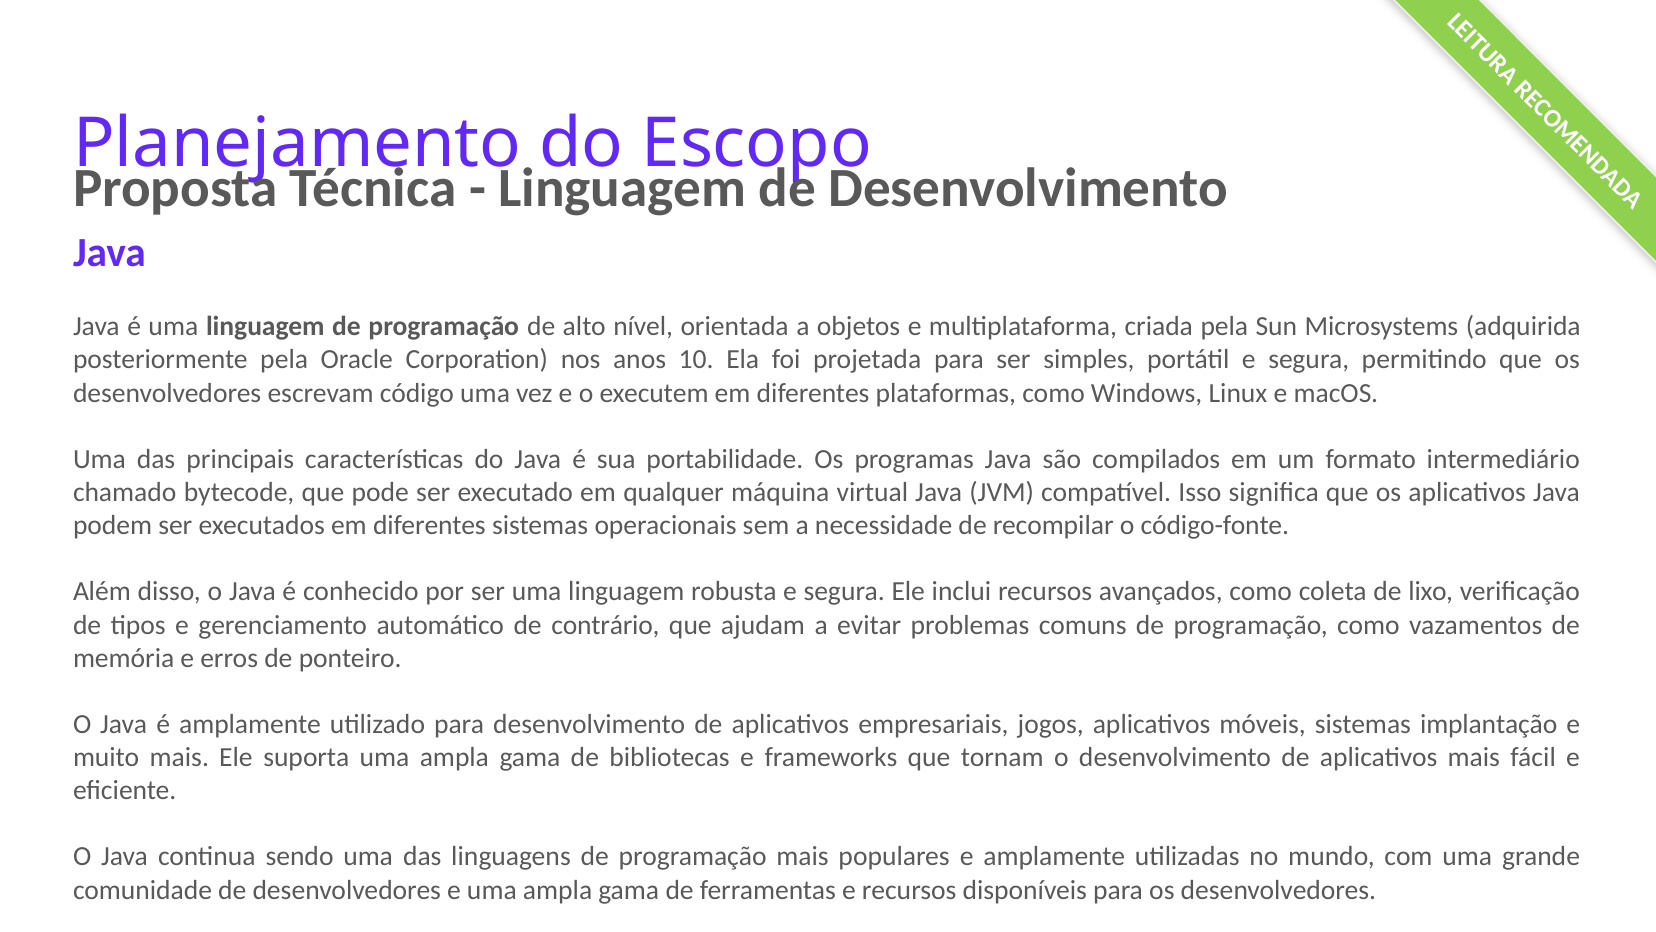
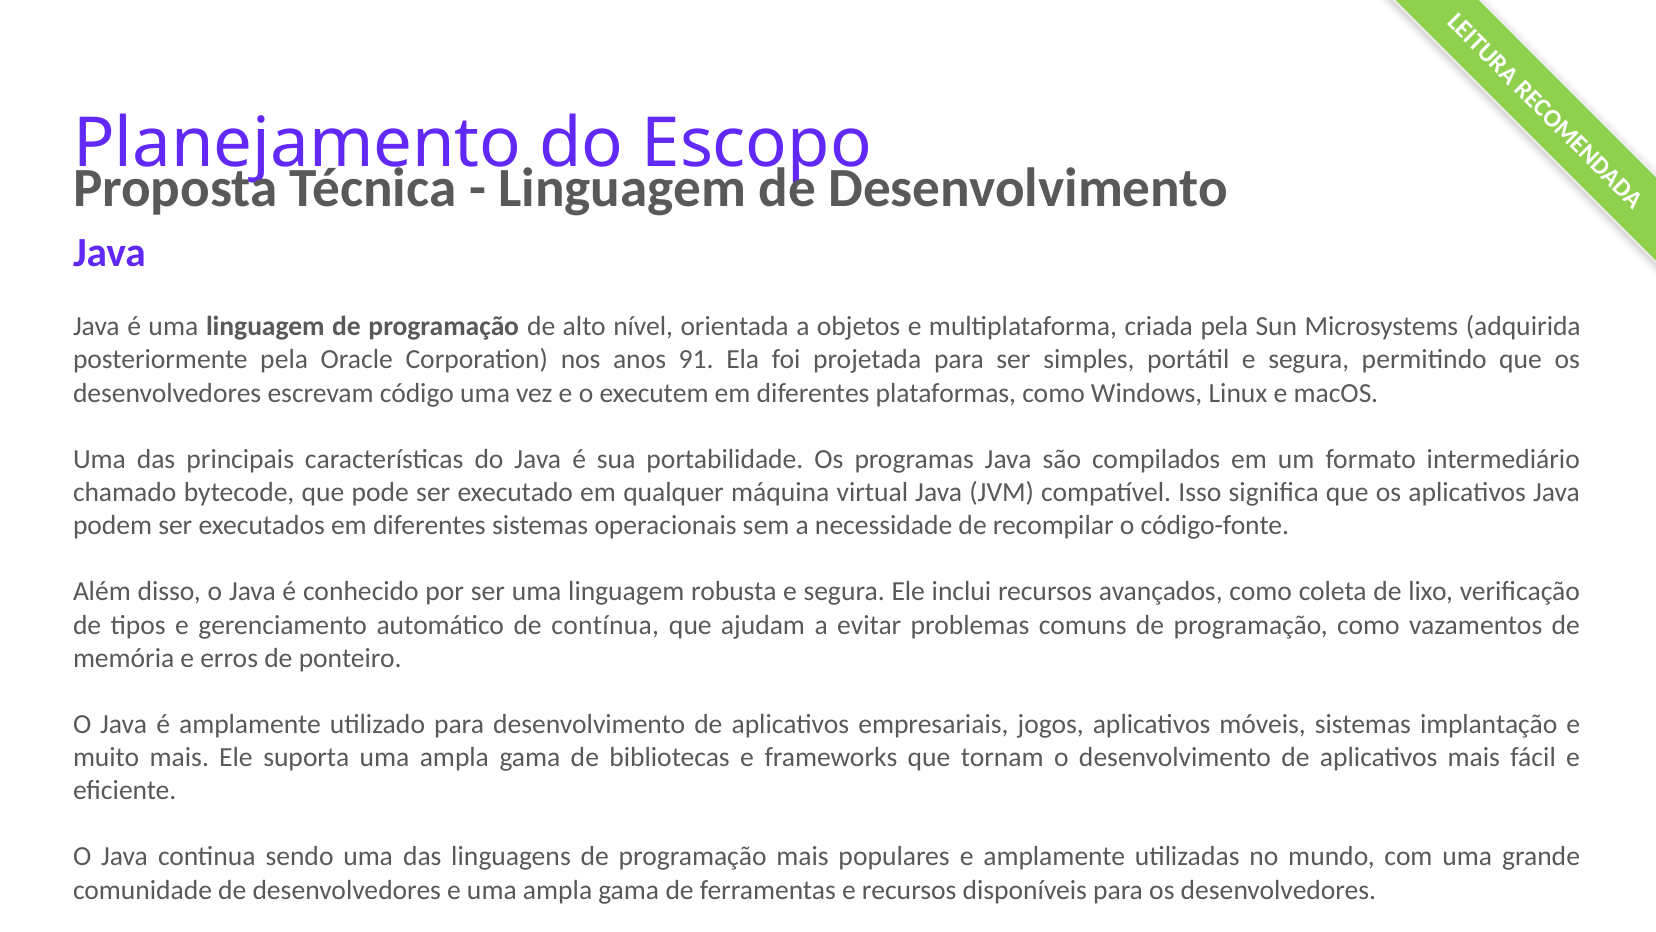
10: 10 -> 91 (696, 360)
contrário: contrário -> contínua (605, 625)
